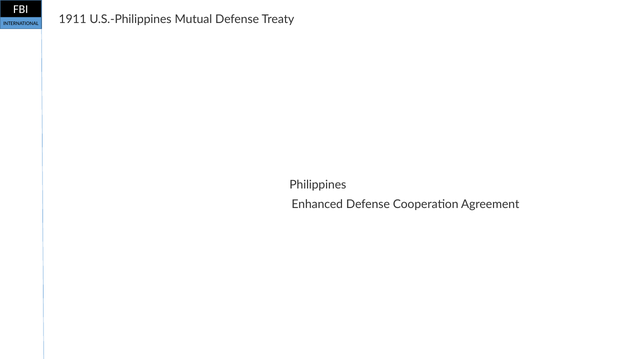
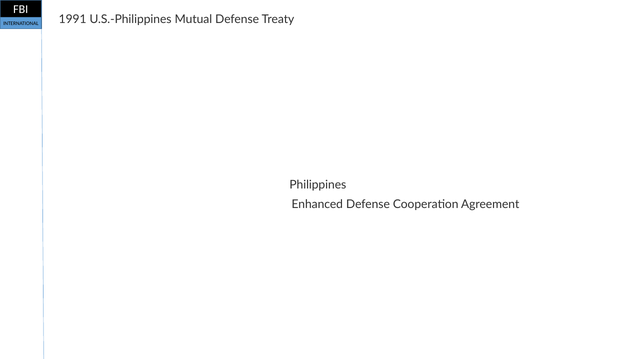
1911: 1911 -> 1991 (73, 19)
